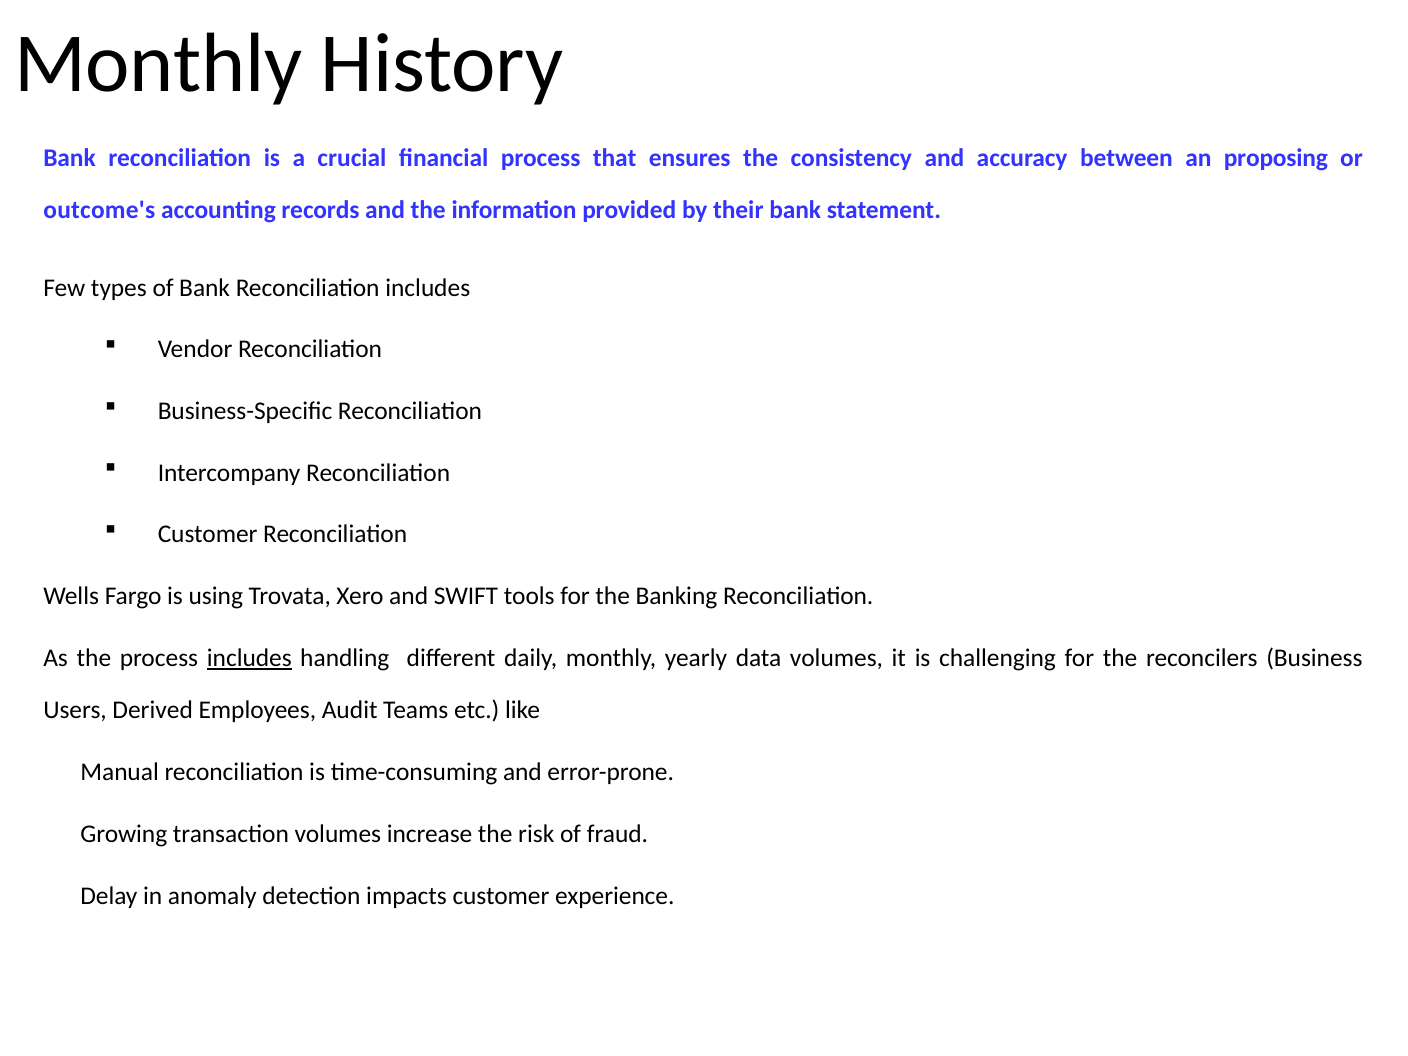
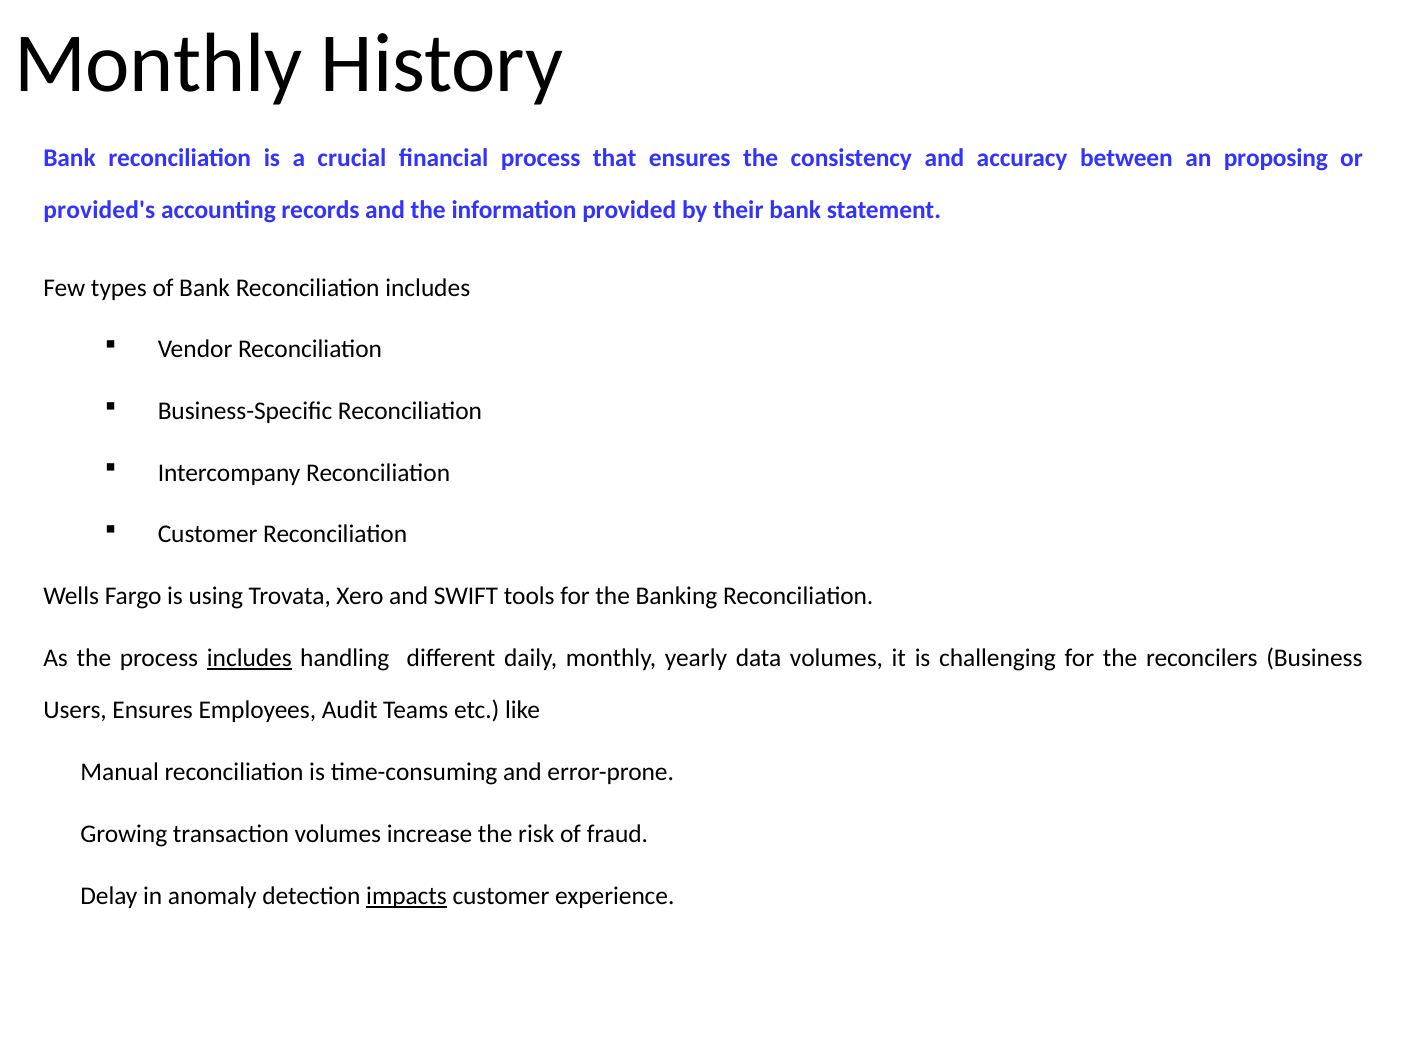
outcome's: outcome's -> provided's (99, 210)
Users Derived: Derived -> Ensures (153, 710)
impacts underline: none -> present (407, 896)
